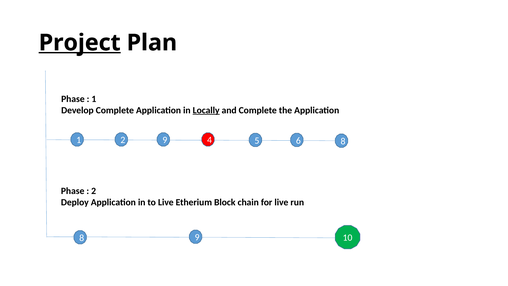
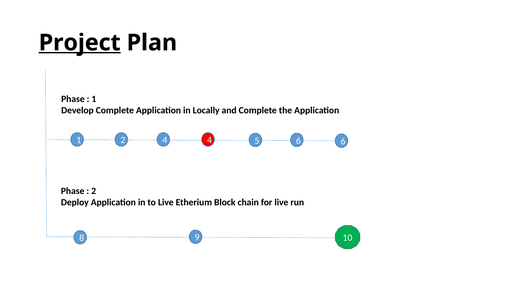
Locally underline: present -> none (206, 110)
1 9: 9 -> 4 (165, 140)
5 8: 8 -> 6 (343, 141)
